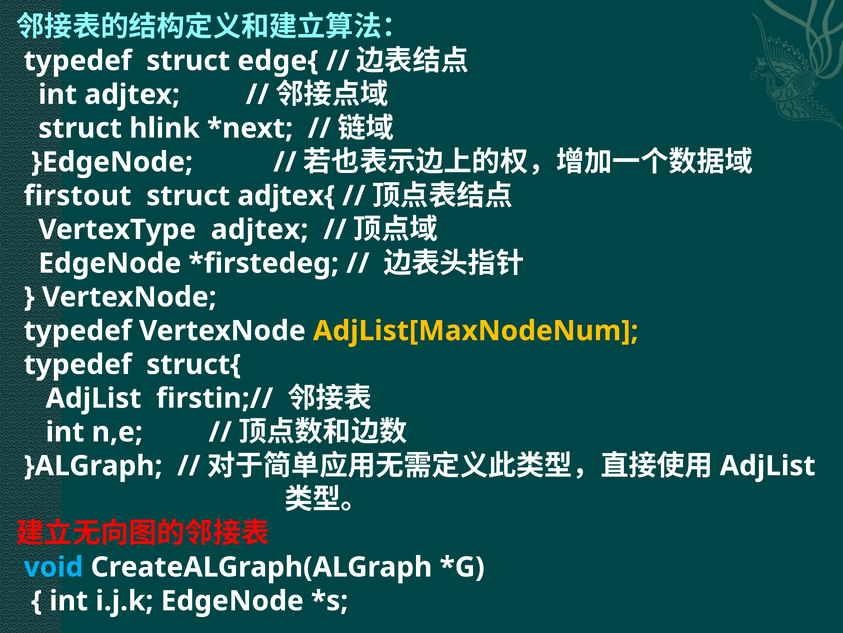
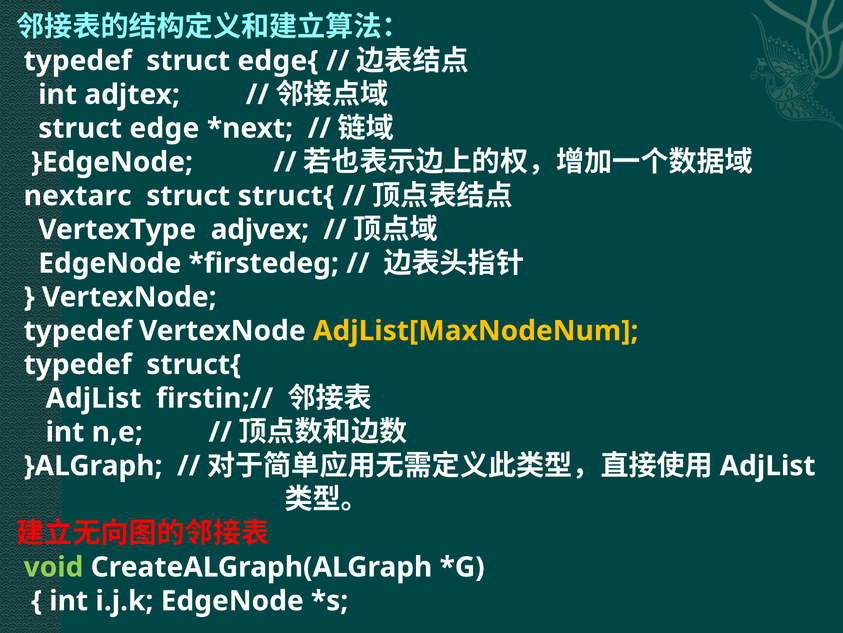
hlink: hlink -> edge (164, 128)
firstout: firstout -> nextarc (78, 196)
struct adjtex{: adjtex{ -> struct{ (286, 196)
VertexType adjtex: adjtex -> adjvex (260, 229)
void colour: light blue -> light green (54, 567)
